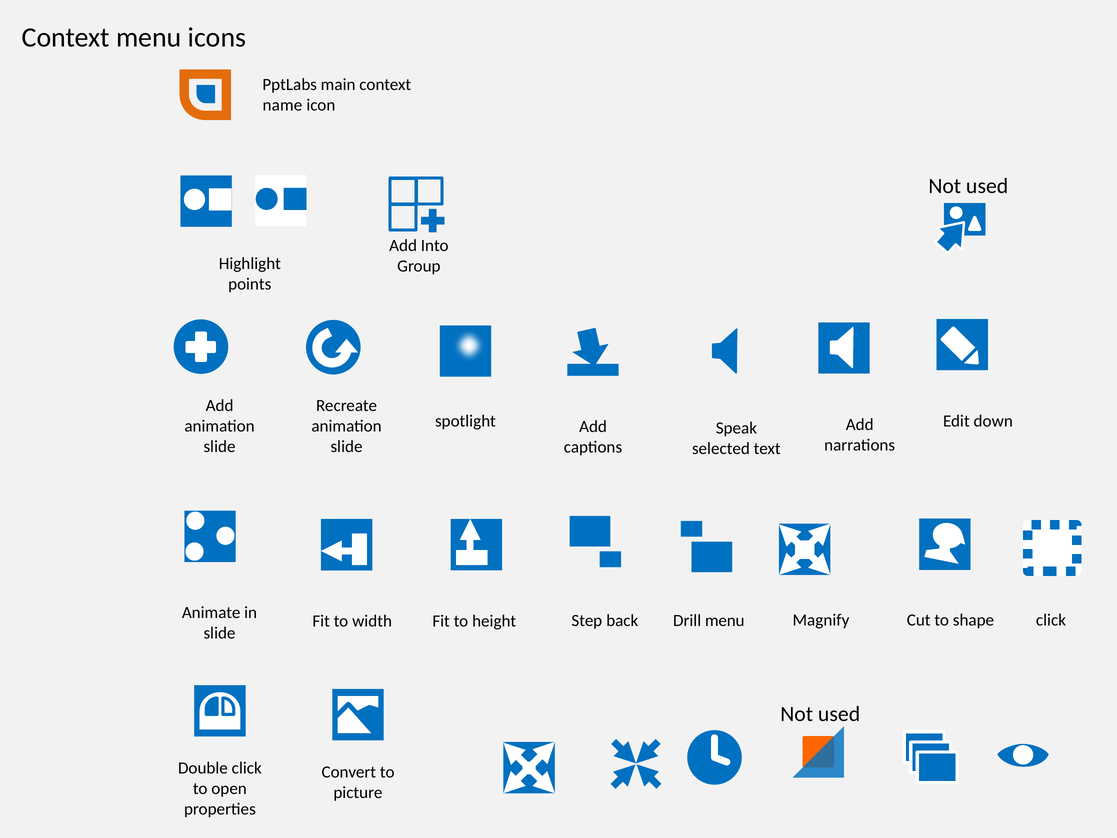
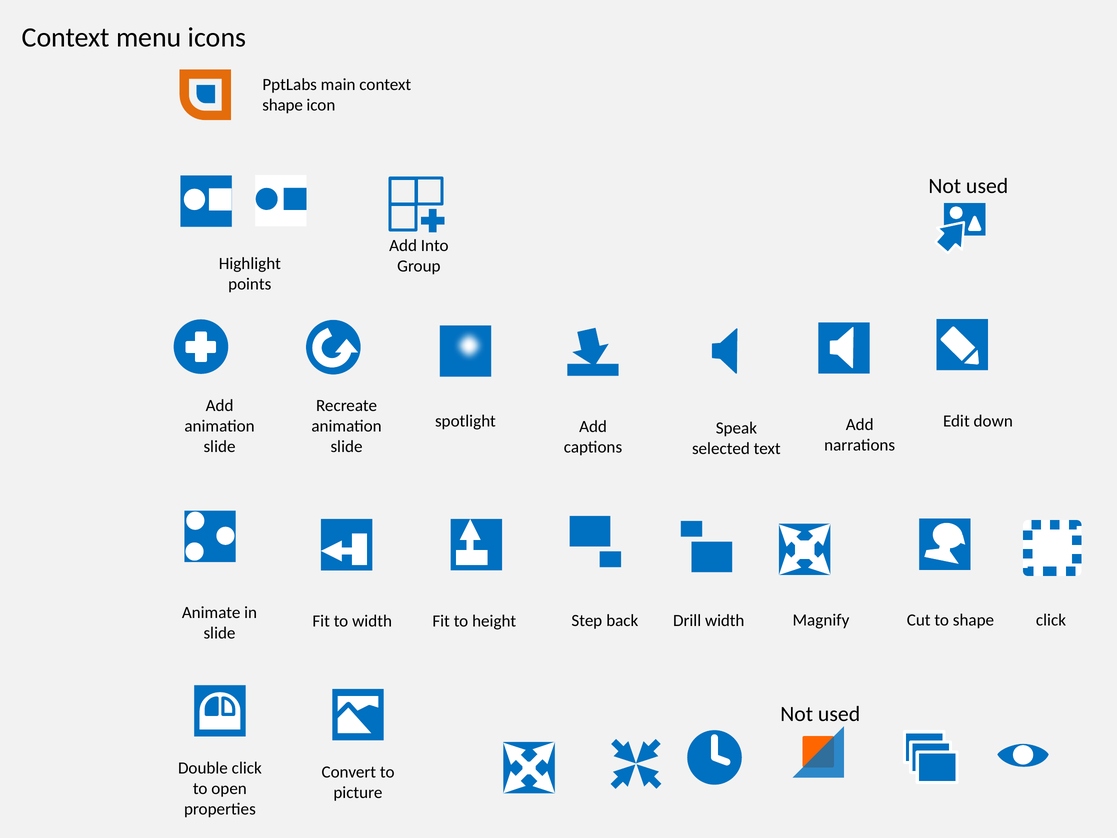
name: name -> shape (283, 105)
Drill menu: menu -> width (725, 621)
